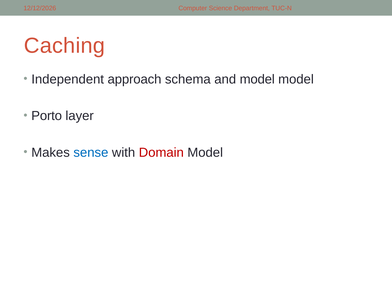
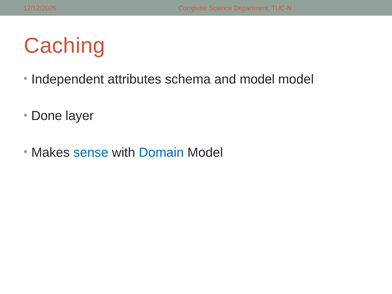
approach: approach -> attributes (134, 79)
Porto: Porto -> Done (47, 116)
Domain colour: red -> blue (161, 152)
